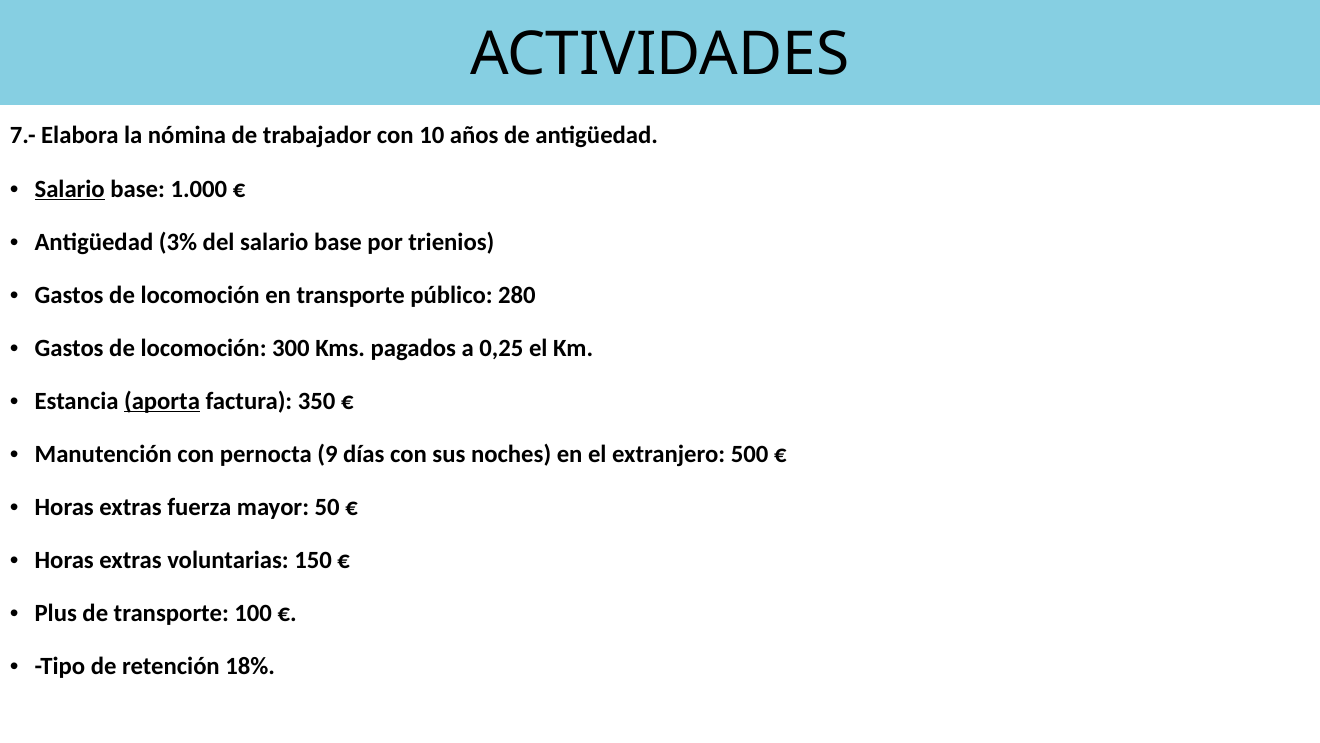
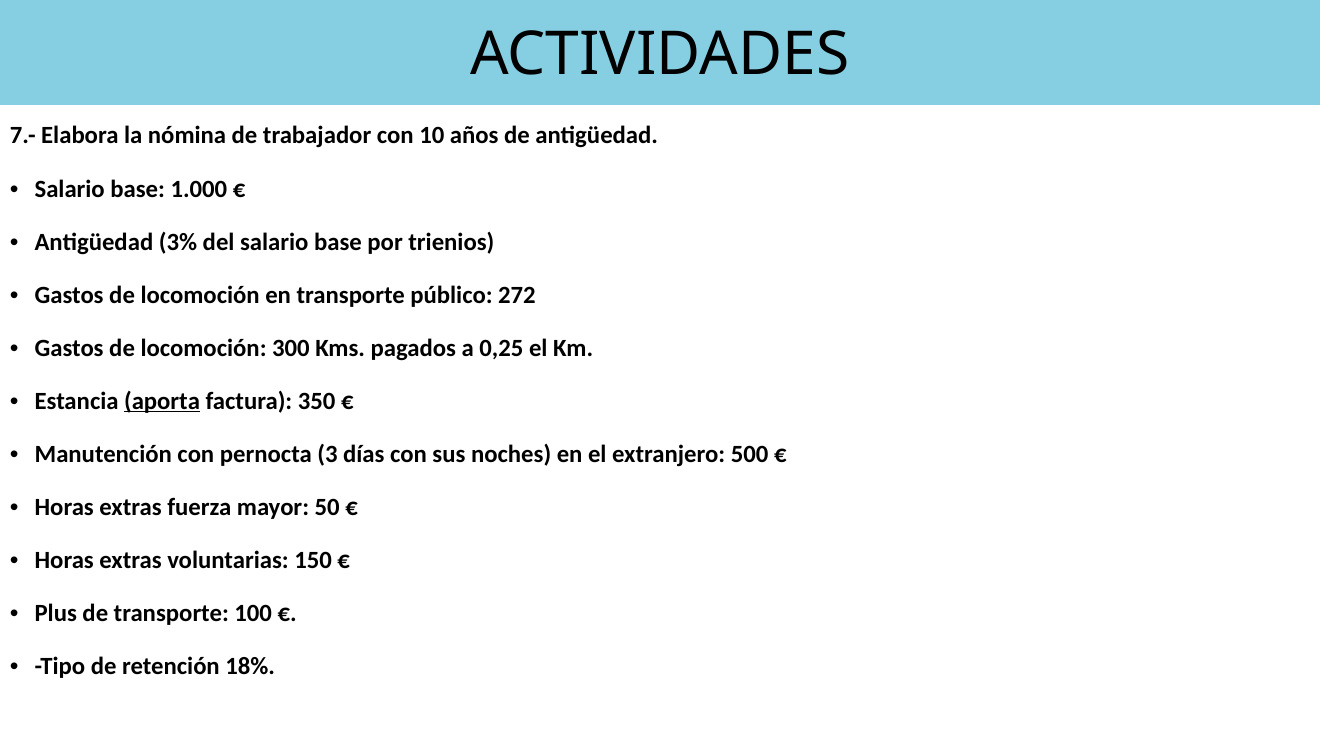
Salario underline: present -> none (70, 189)
280: 280 -> 272 (517, 295)
9: 9 -> 3 (327, 454)
